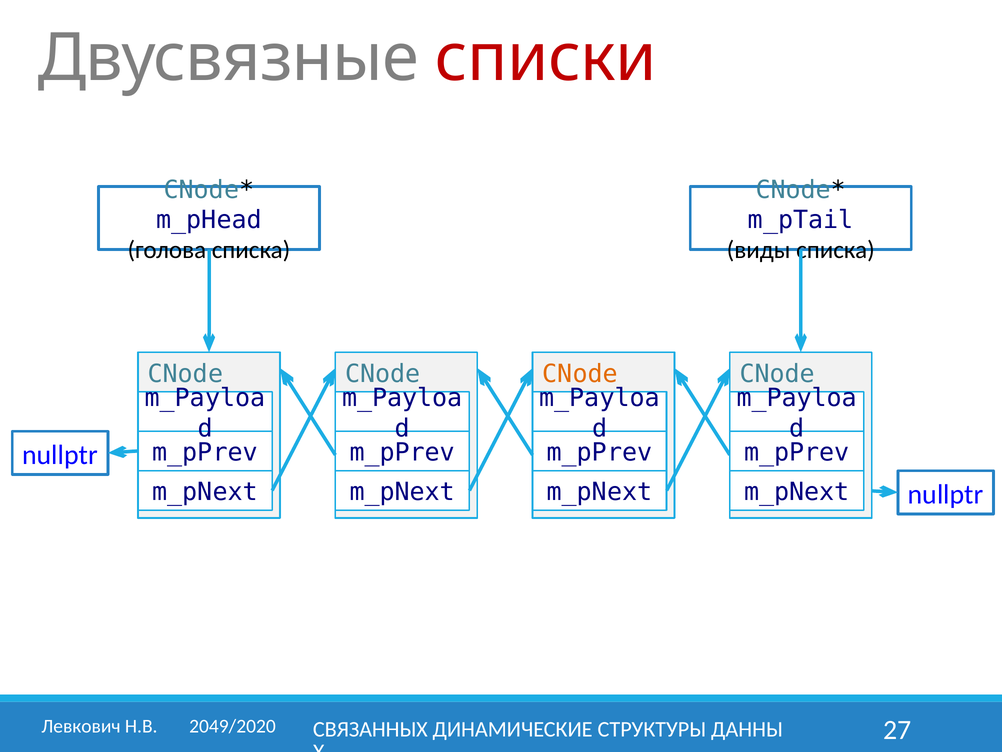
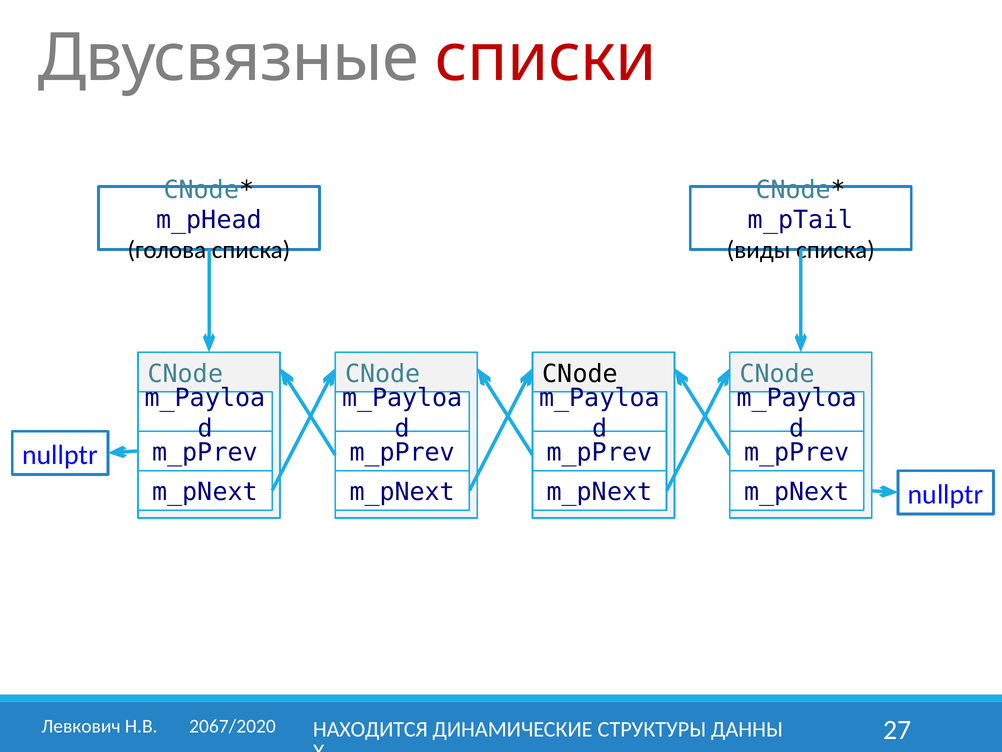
CNode colour: orange -> black (580, 374)
2049/2020: 2049/2020 -> 2067/2020 (232, 726)
СВЯЗАННЫХ: СВЯЗАННЫХ -> НАХОДИТСЯ (370, 729)
